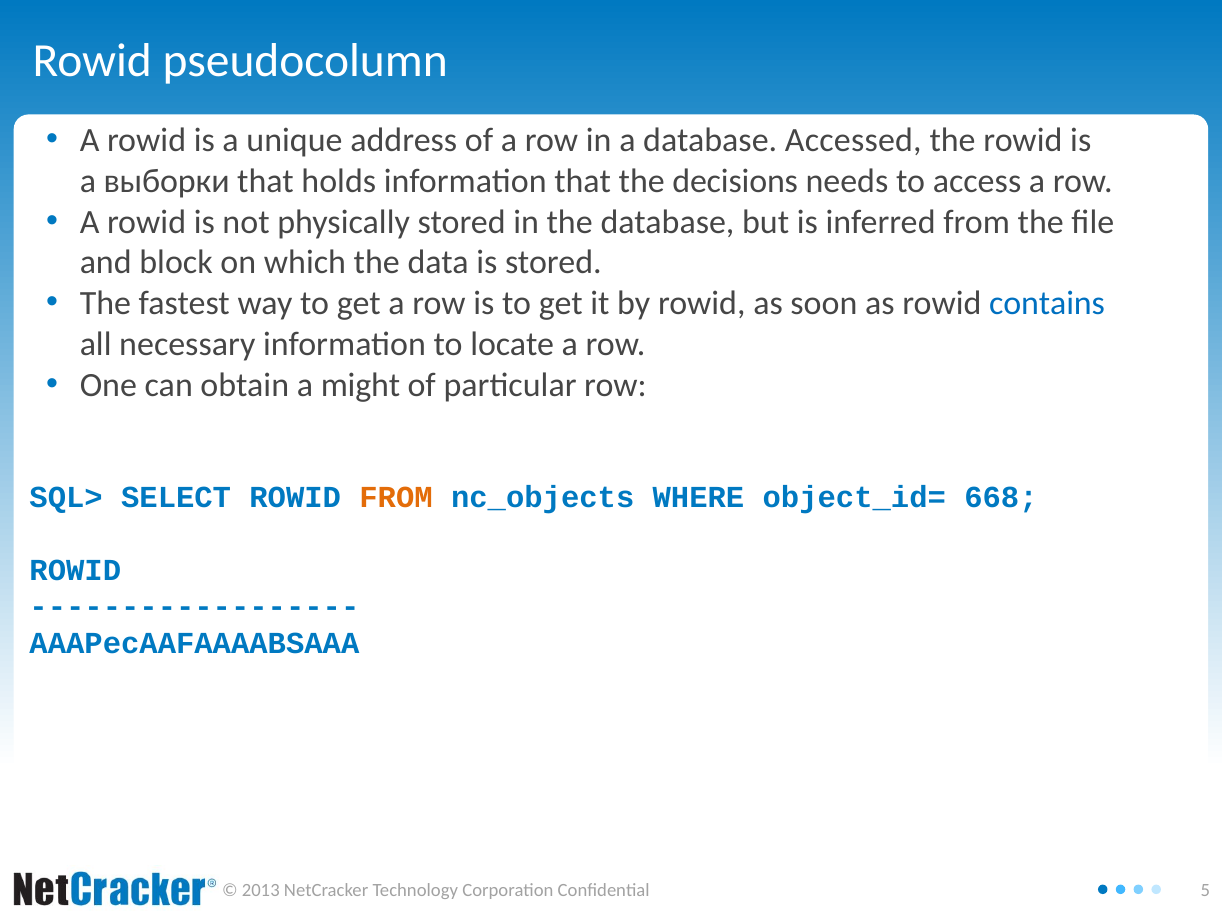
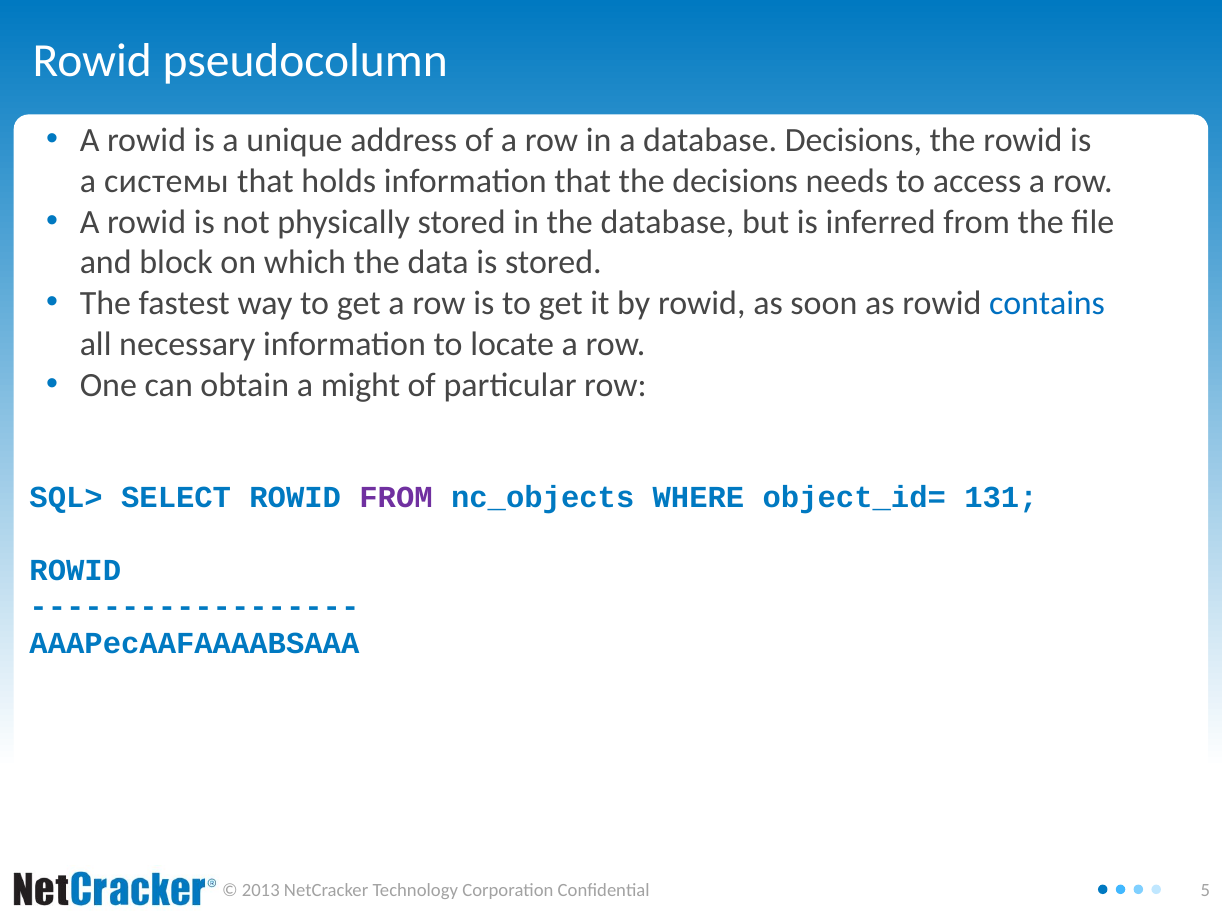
database Accessed: Accessed -> Decisions (853, 141)
выборки: выборки -> системы (166, 181)
FROM colour: orange -> purple (396, 497)
668: 668 -> 131 (1001, 497)
